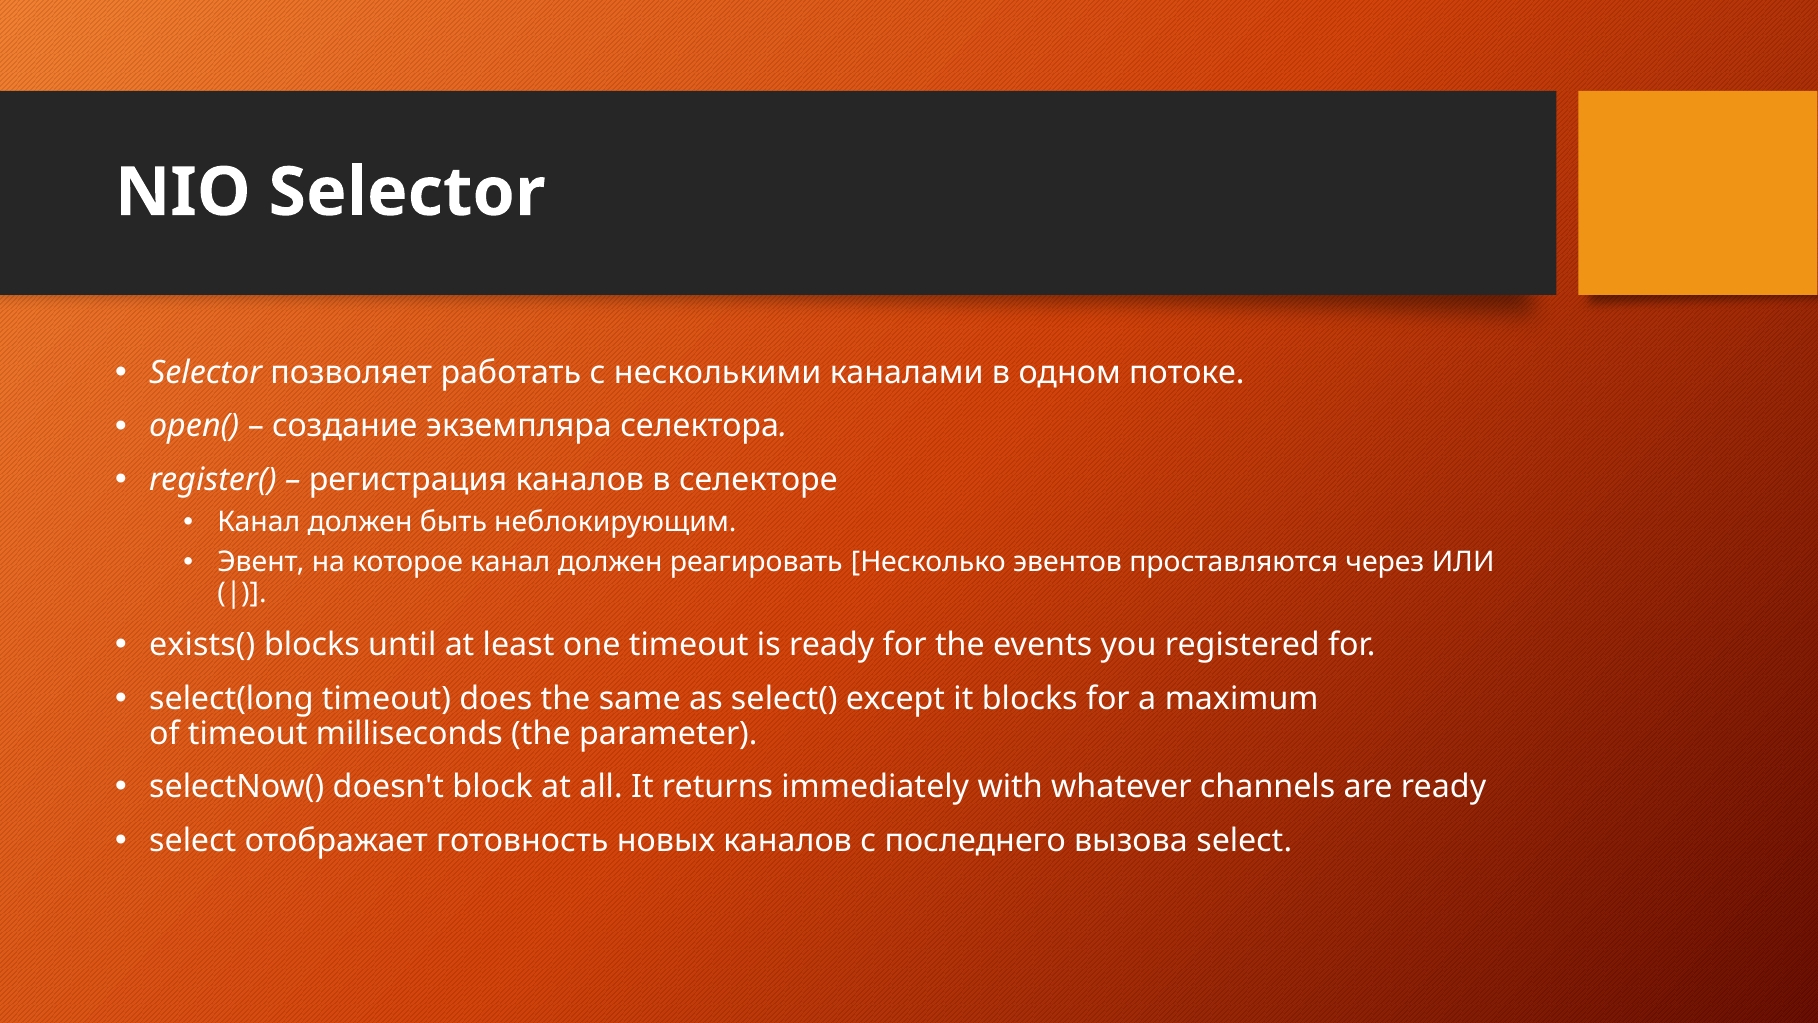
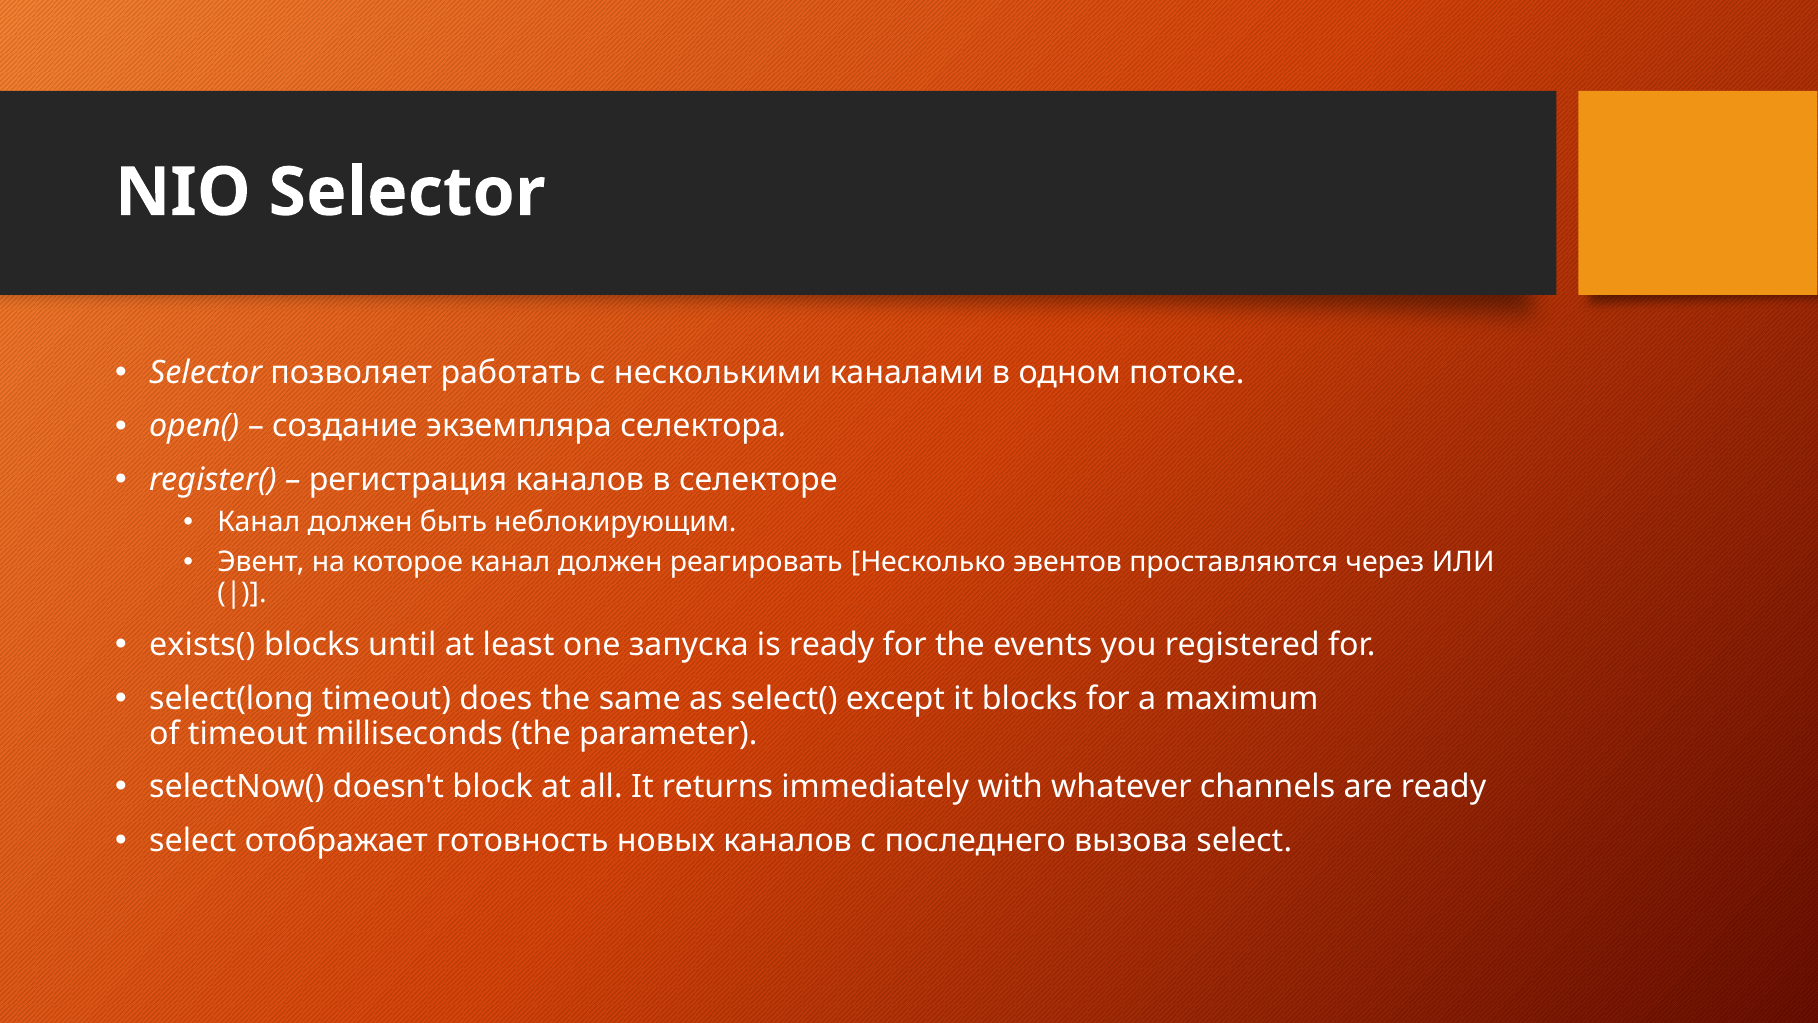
one timeout: timeout -> запуска (689, 645)
